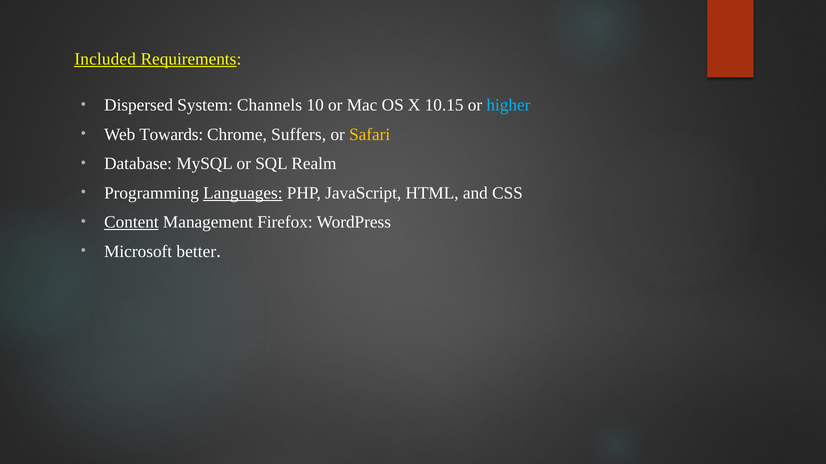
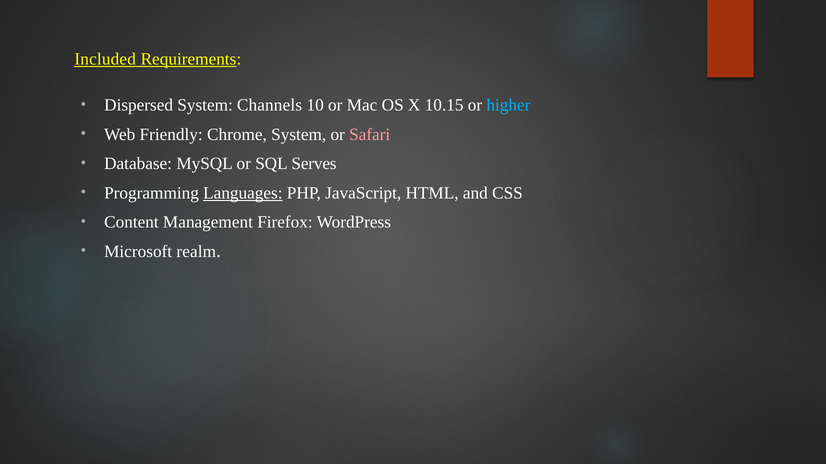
Towards: Towards -> Friendly (171, 135)
Chrome Suffers: Suffers -> System (299, 135)
Safari colour: yellow -> pink (370, 135)
Realm: Realm -> Serves (314, 164)
Content underline: present -> none (131, 222)
better: better -> realm (196, 252)
